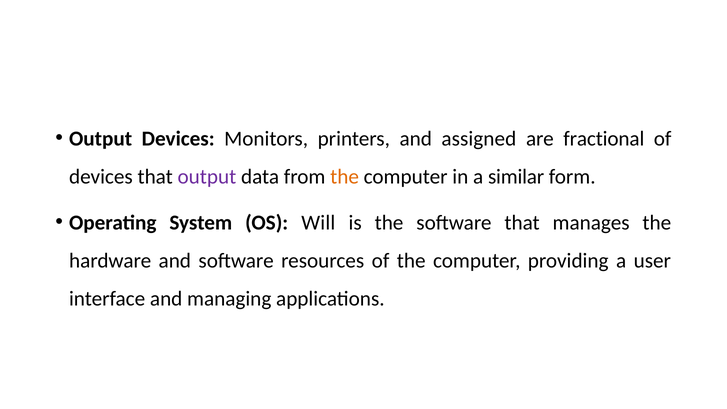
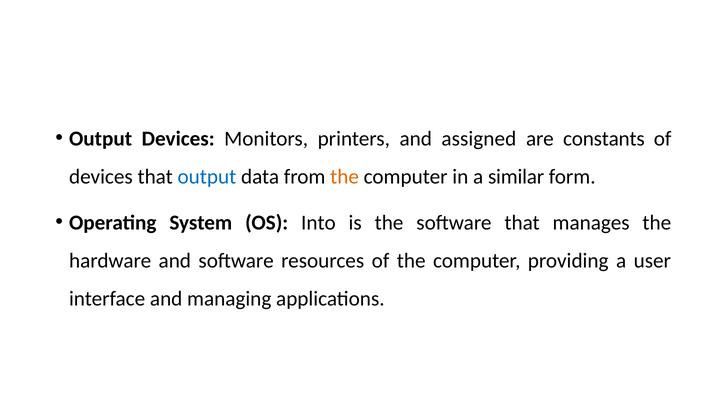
fractional: fractional -> constants (604, 139)
output colour: purple -> blue (207, 177)
Will: Will -> Into (318, 222)
